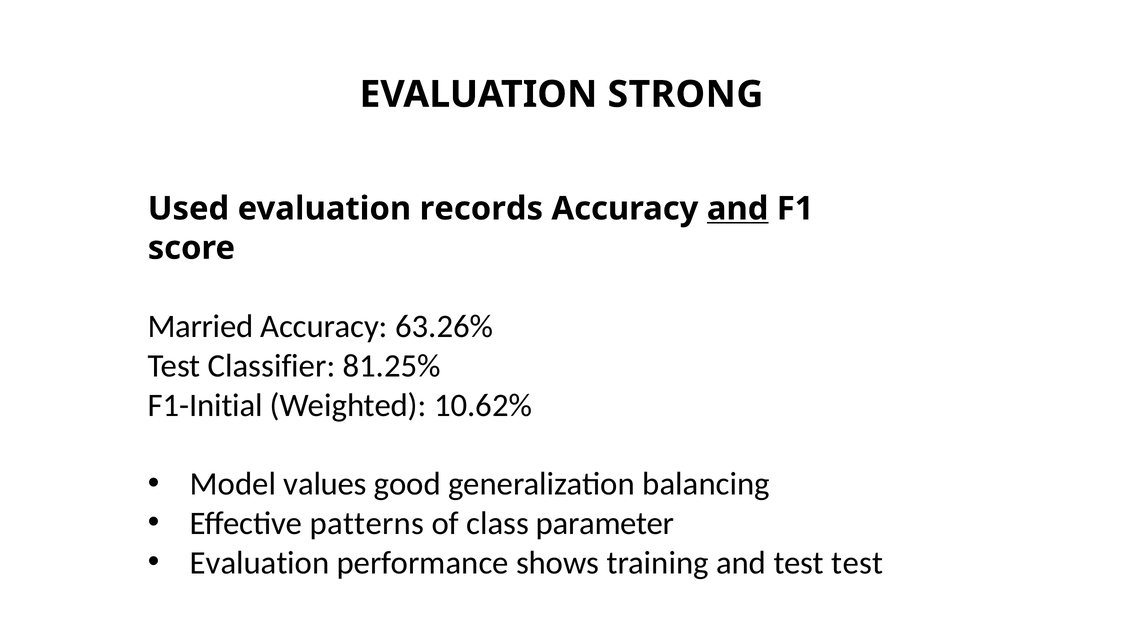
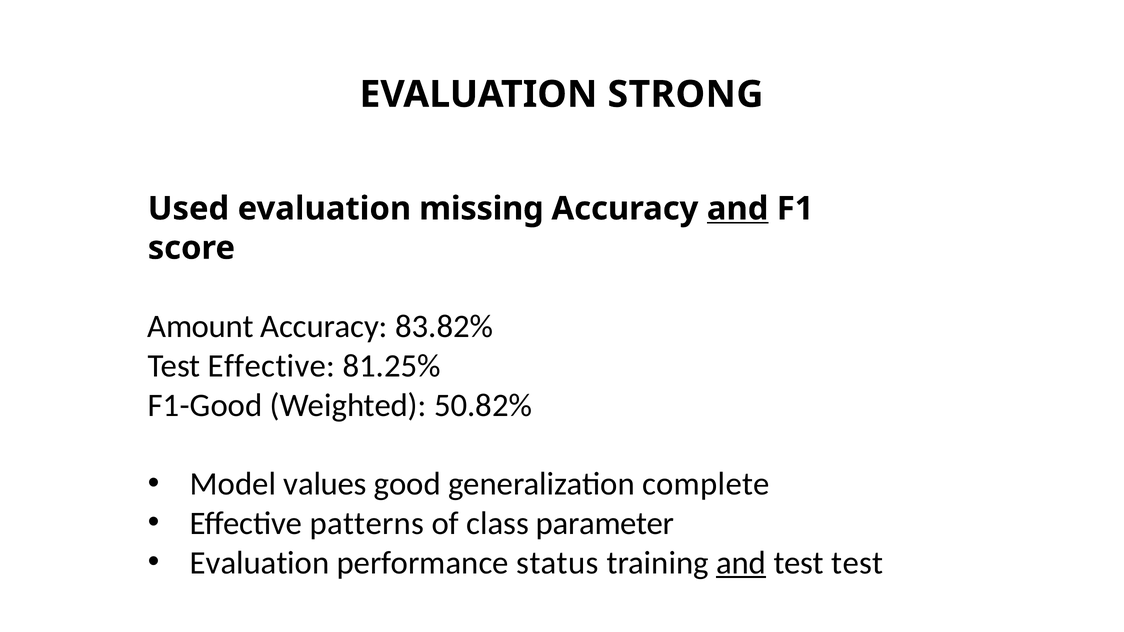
records: records -> missing (481, 209)
Married: Married -> Amount (200, 327)
63.26%: 63.26% -> 83.82% (444, 327)
Test Classifier: Classifier -> Effective (271, 366)
F1-Initial: F1-Initial -> F1-Good (205, 406)
10.62%: 10.62% -> 50.82% (483, 406)
balancing: balancing -> complete (706, 484)
shows: shows -> status (557, 563)
and underline: none -> present (741, 563)
